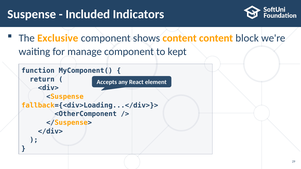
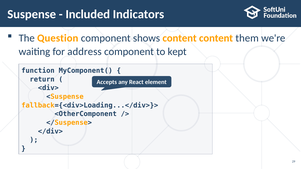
Exclusive: Exclusive -> Question (58, 38)
block: block -> them (247, 38)
manage: manage -> address (85, 52)
